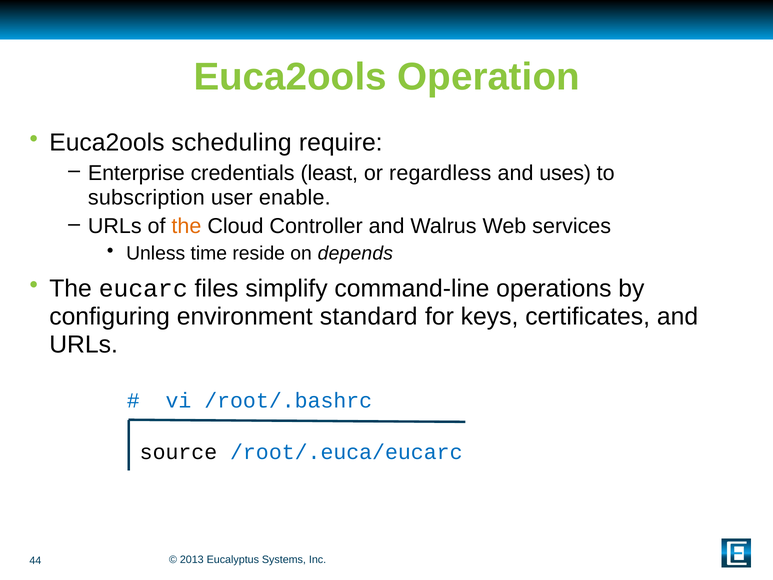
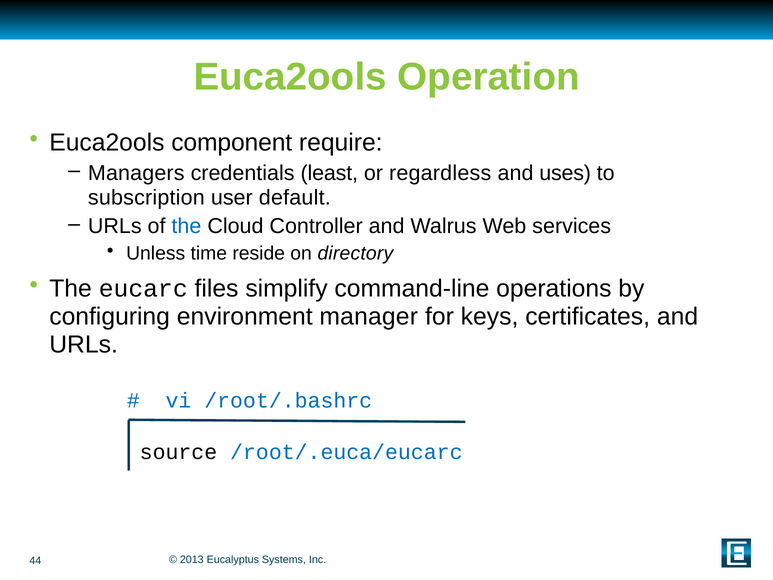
scheduling: scheduling -> component (232, 142)
Enterprise: Enterprise -> Managers (136, 173)
enable: enable -> default (295, 198)
the colour: orange -> blue (186, 226)
depends: depends -> directory (355, 253)
standard: standard -> manager (369, 317)
